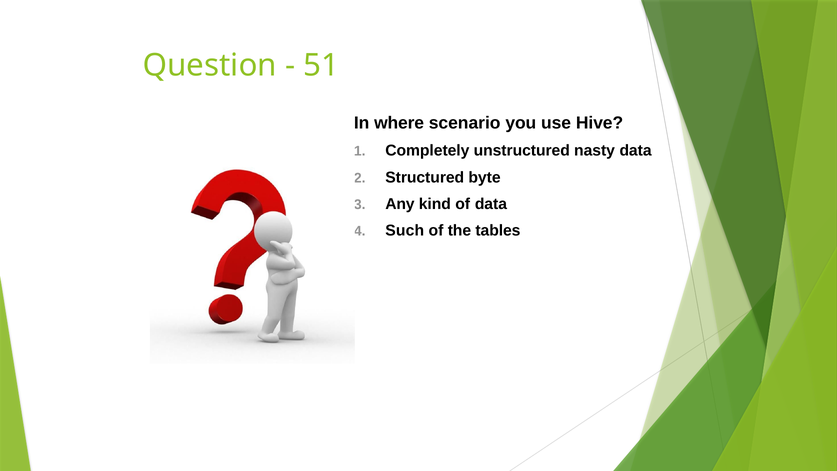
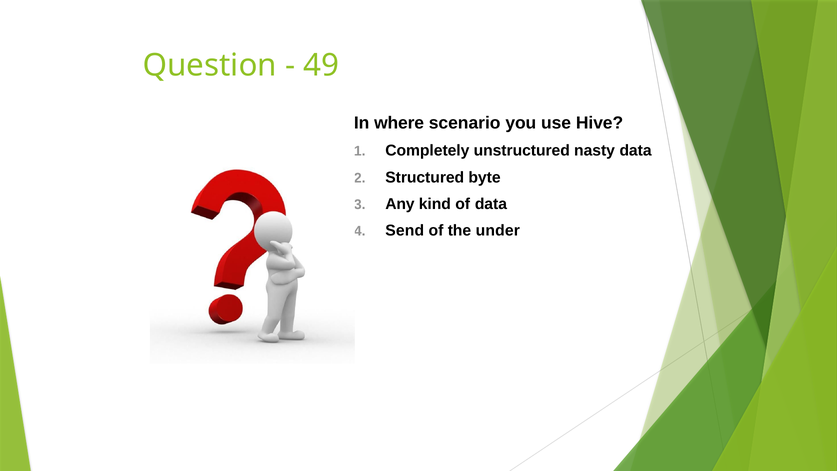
51: 51 -> 49 (321, 66)
Such: Such -> Send (405, 231)
tables: tables -> under (498, 231)
